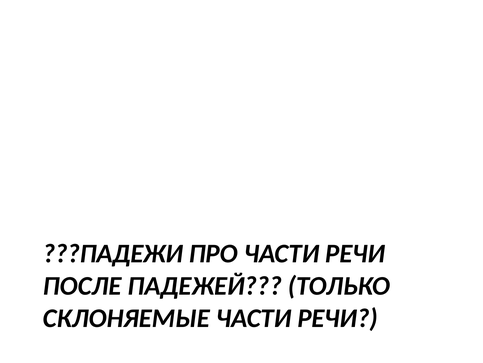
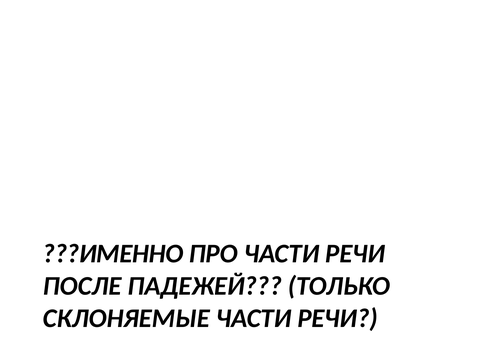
???ПАДЕЖИ: ???ПАДЕЖИ -> ???ИМЕННО (113, 253)
